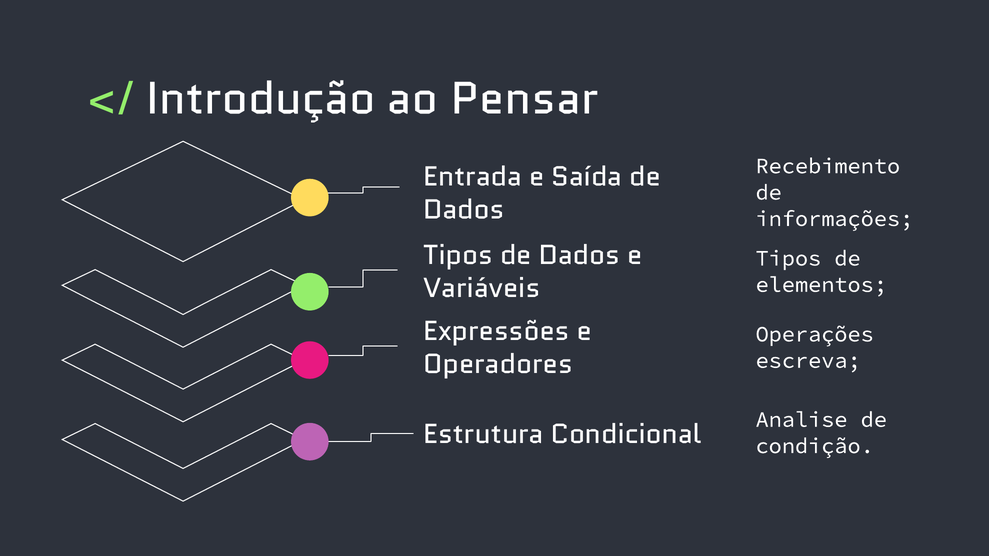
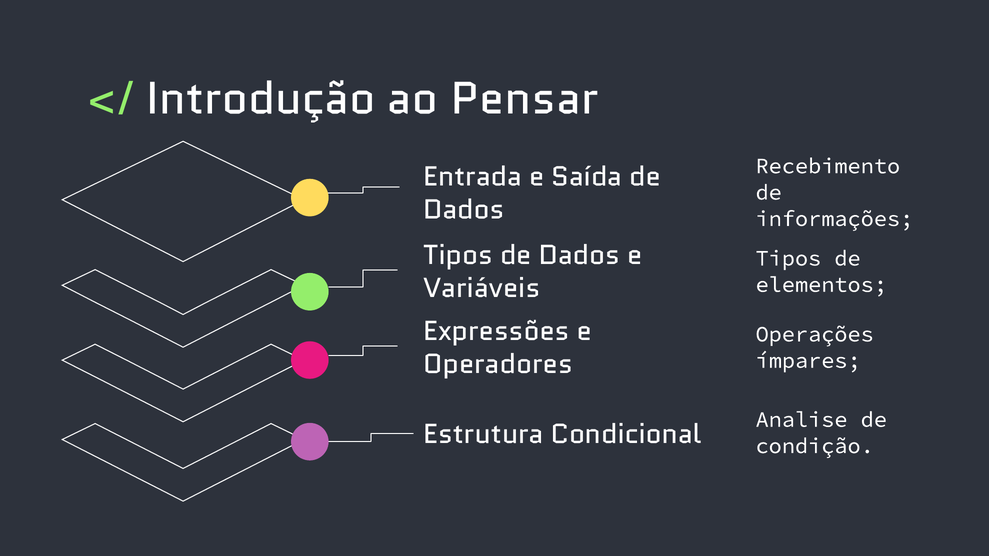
escreva: escreva -> ímpares (808, 361)
